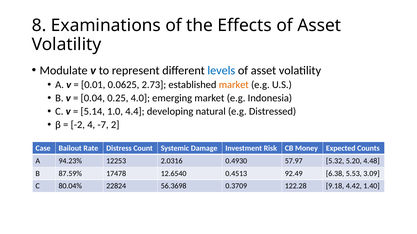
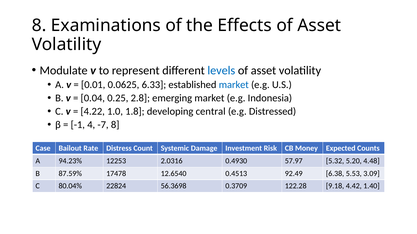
2.73: 2.73 -> 6.33 (154, 85)
market colour: orange -> blue (234, 85)
4.0: 4.0 -> 2.8 (140, 98)
5.14: 5.14 -> 4.22 (93, 112)
4.4: 4.4 -> 1.8 (135, 112)
natural: natural -> central (211, 112)
-2: -2 -> -1 (78, 125)
-7 2: 2 -> 8 (115, 125)
